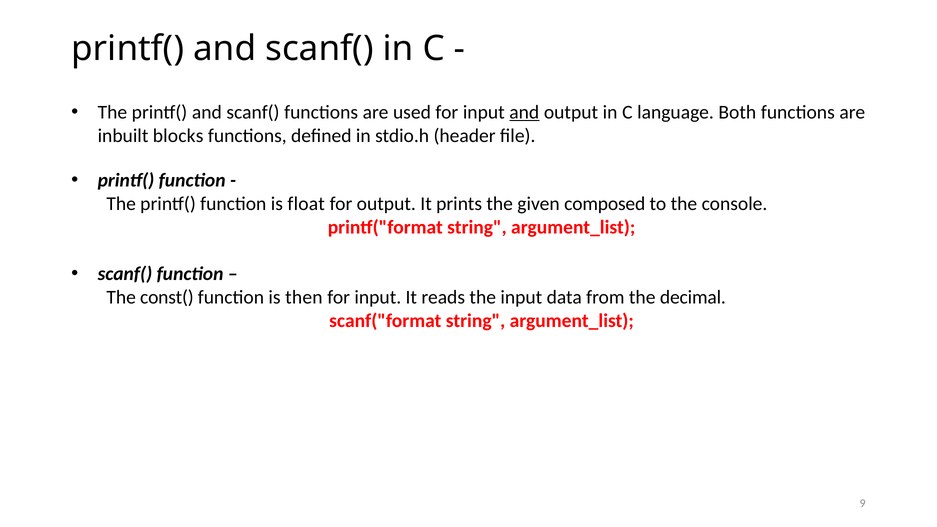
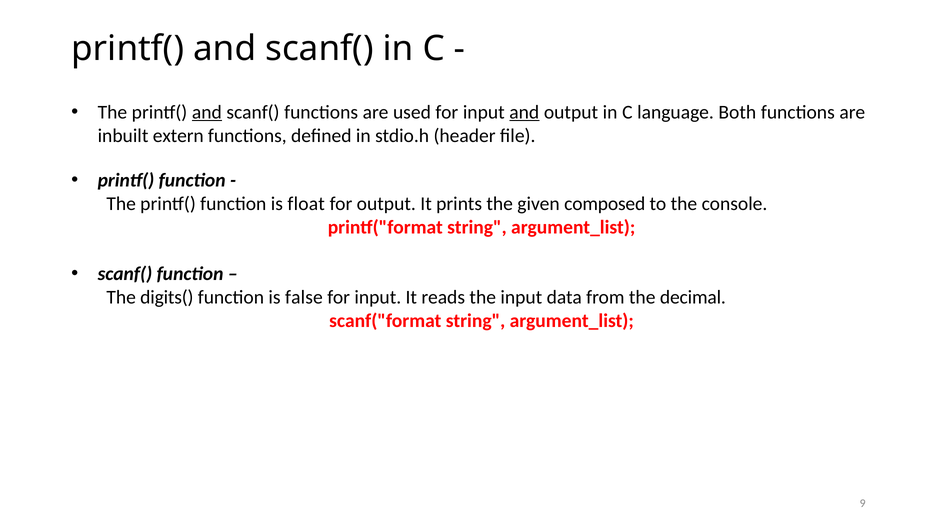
and underline: none -> present (207, 112)
blocks: blocks -> extern (178, 136)
const(: const( -> digits( (167, 297)
then: then -> false (304, 297)
